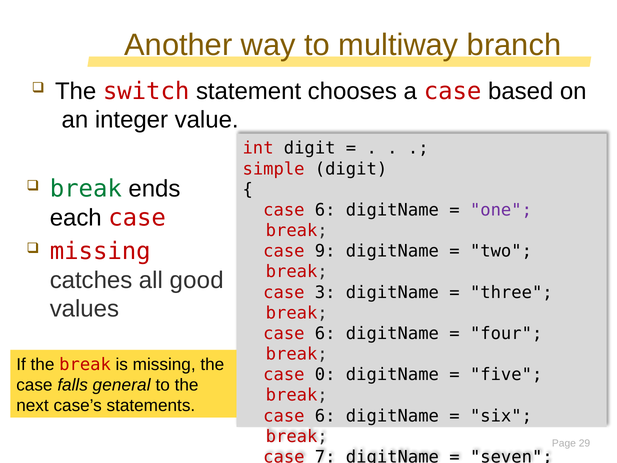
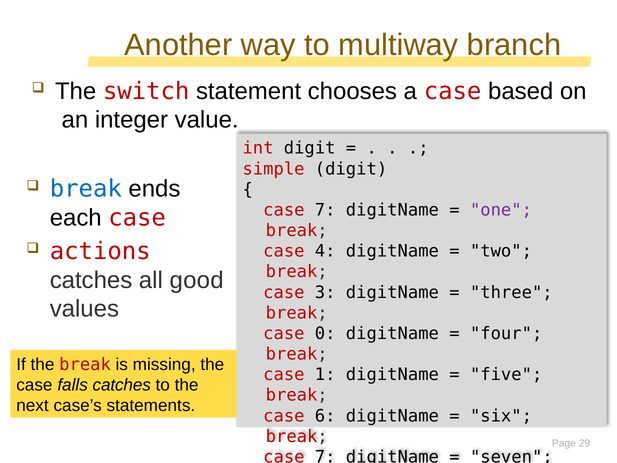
break colour: green -> blue (86, 189)
6: 6 -> 7 (325, 210)
missing: missing -> actions (100, 251)
9: 9 -> 4 (325, 251)
6: 6 -> 0 (325, 333)
0: 0 -> 1 (325, 375)
falls general: general -> catches (122, 385)
